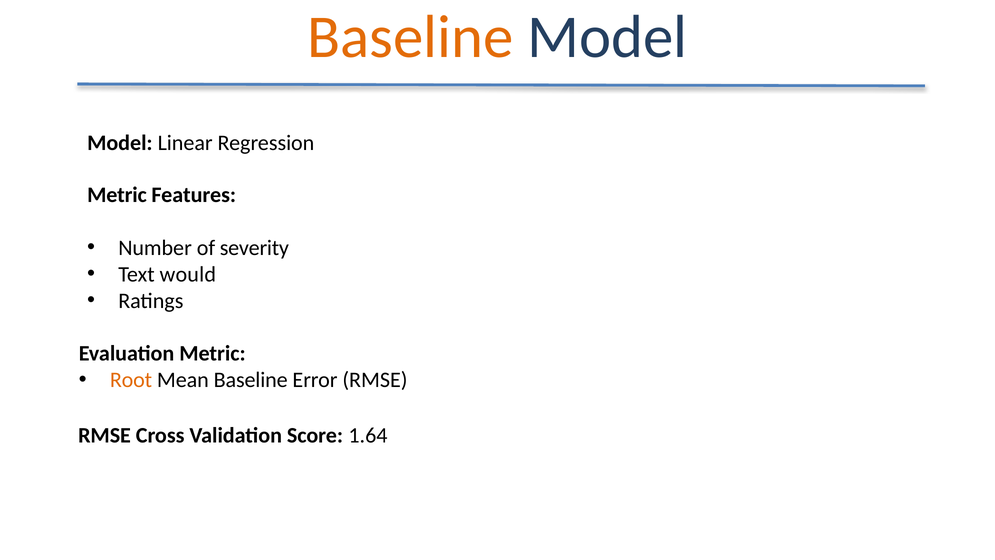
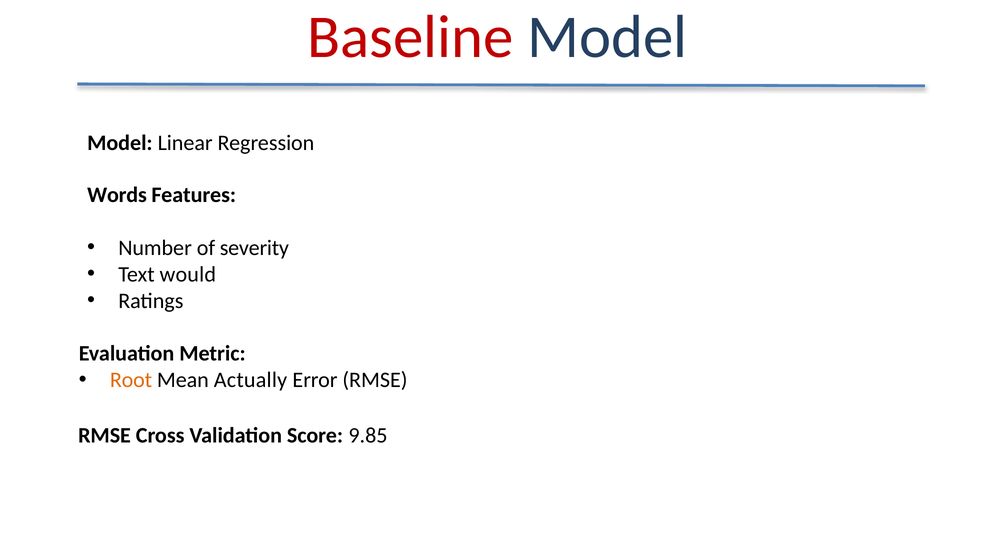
Baseline colour: orange -> red (410, 37)
Metric: Metric -> Words (117, 195)
Mean Baseline: Baseline -> Actually (251, 380)
1.64: 1.64 -> 9.85 (368, 435)
